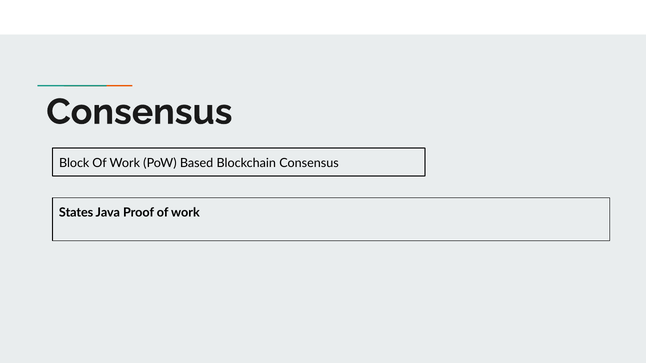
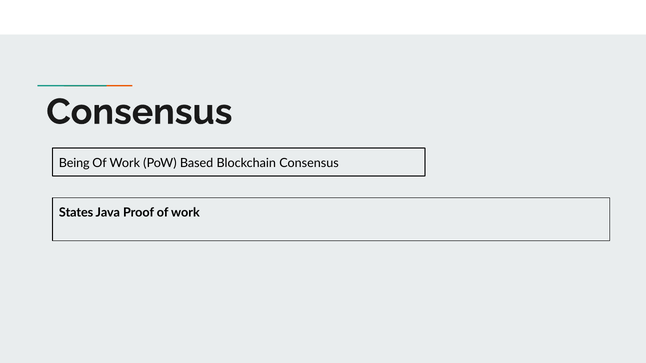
Block: Block -> Being (74, 163)
